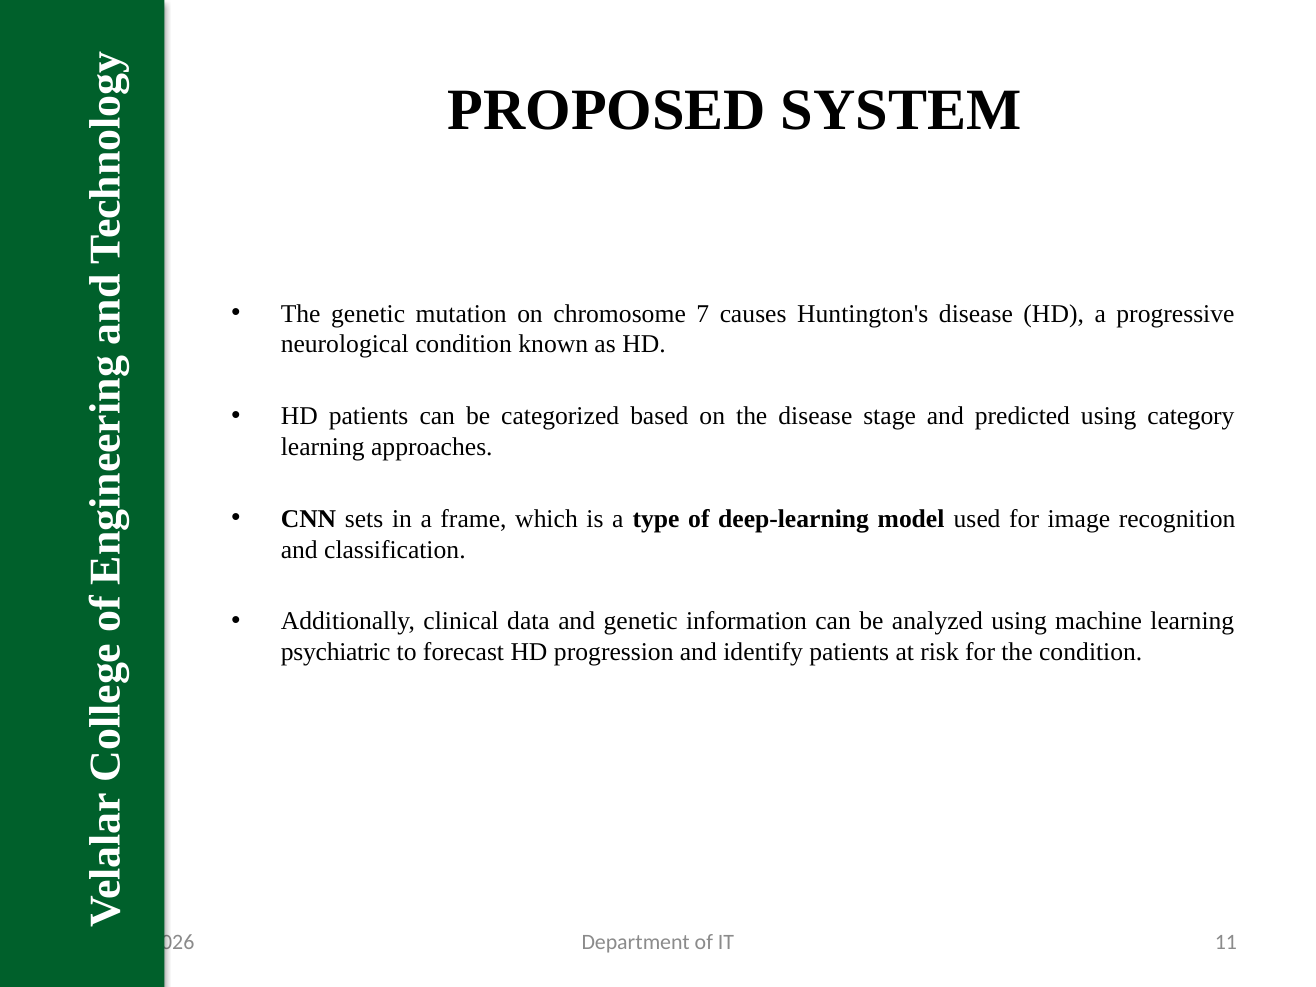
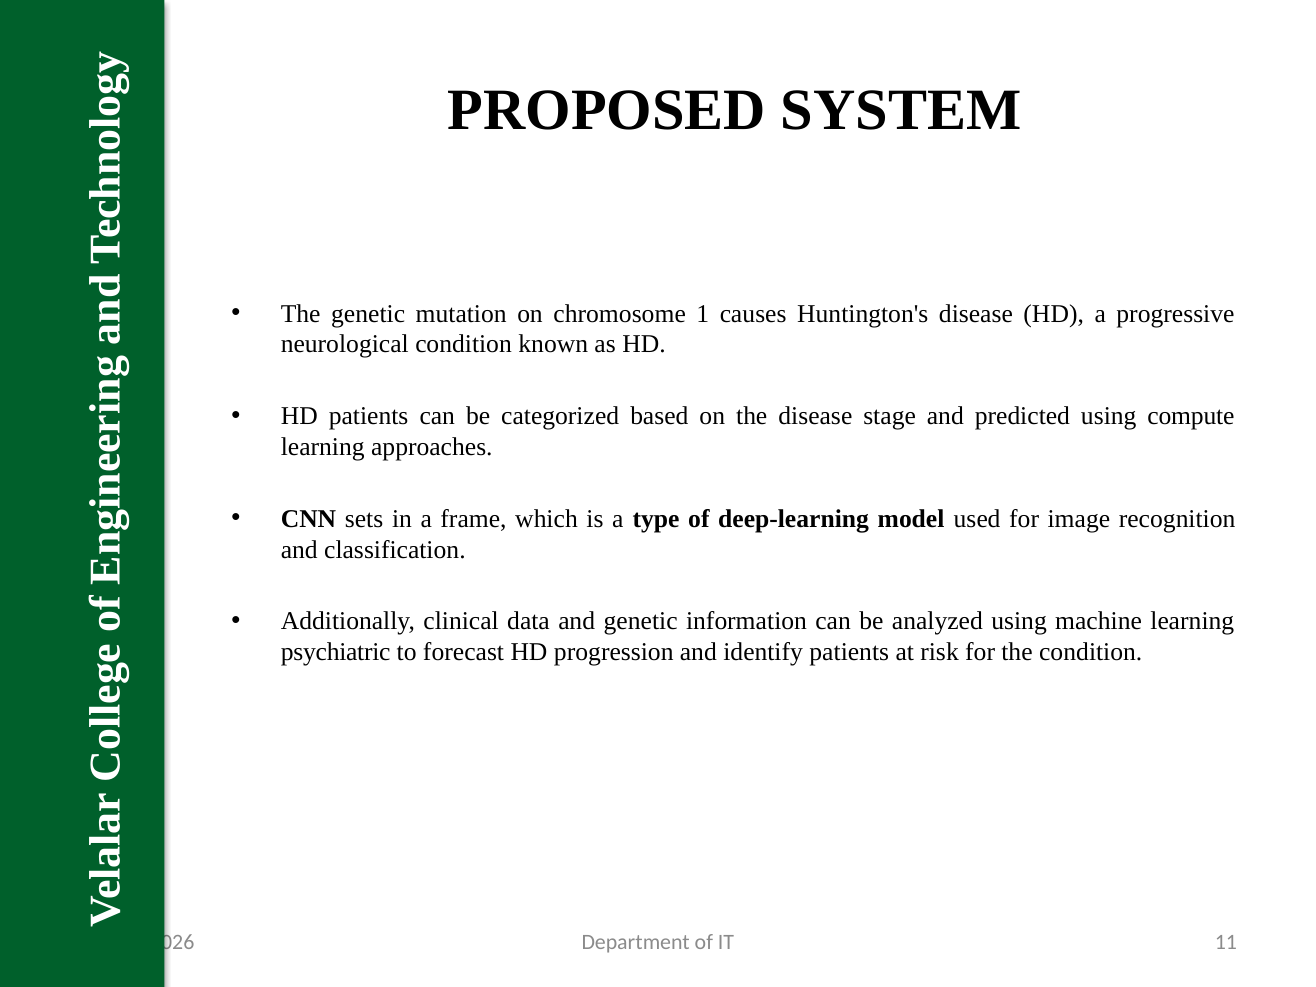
7: 7 -> 1 (703, 314)
category: category -> compute (1191, 416)
